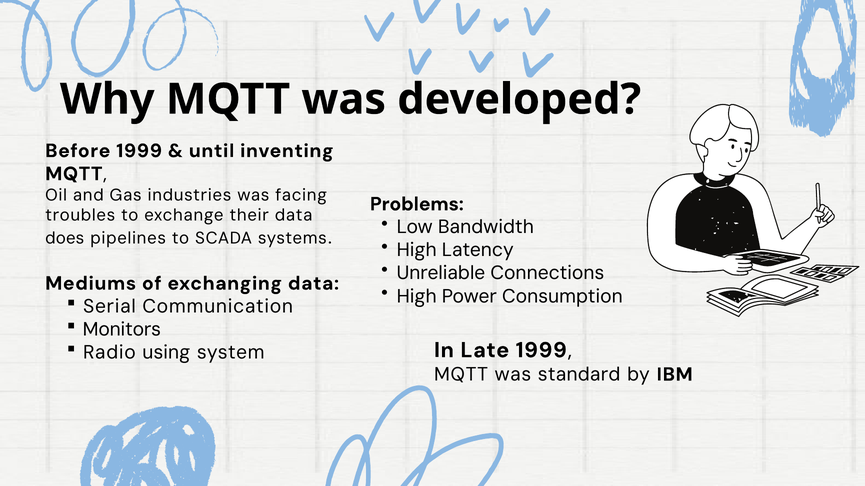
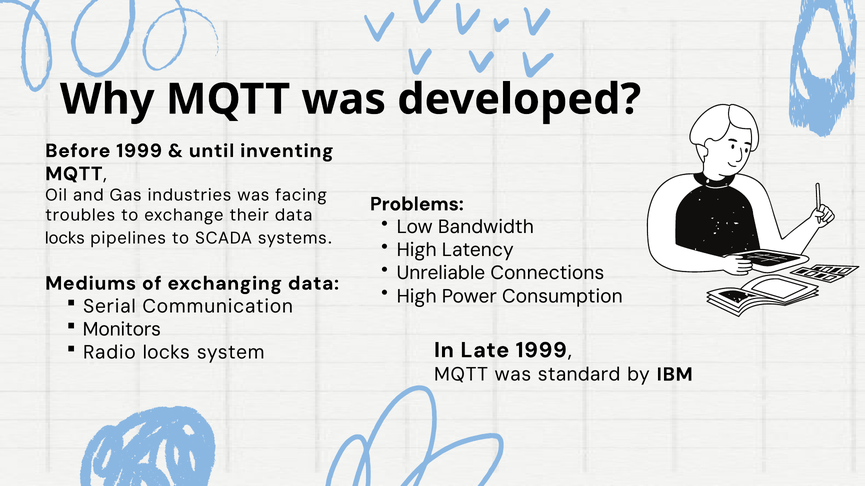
does: does -> locks (65, 238)
Radio using: using -> locks (166, 353)
